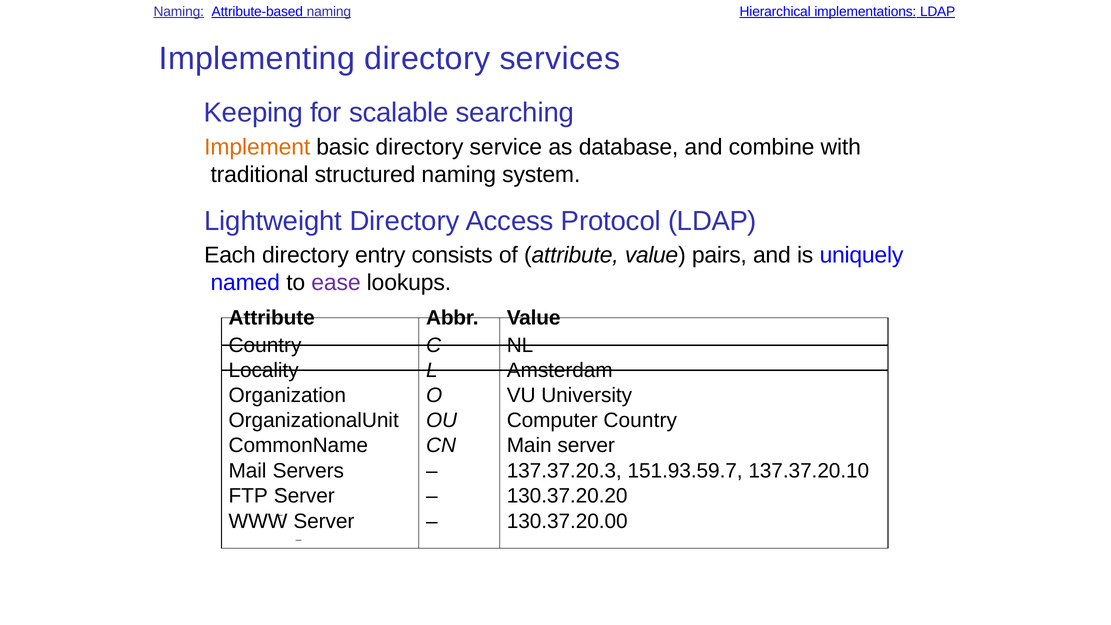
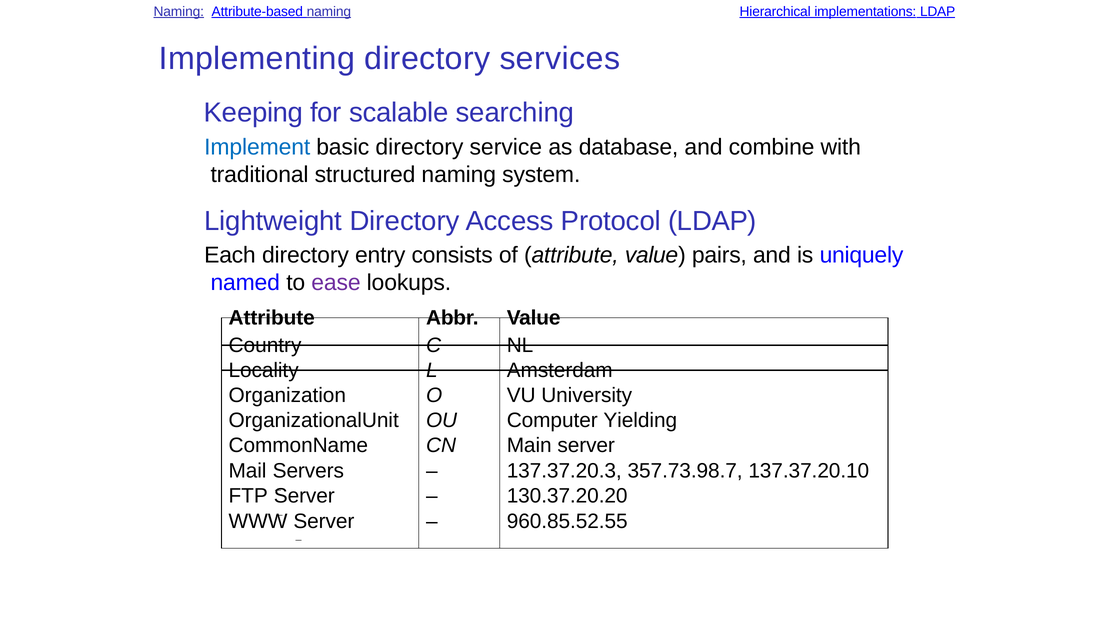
Implement colour: orange -> blue (257, 147)
Computer Country: Country -> Yielding (640, 420)
151.93.59.7: 151.93.59.7 -> 357.73.98.7 (685, 471)
130.37.20.00: 130.37.20.00 -> 960.85.52.55 (567, 521)
